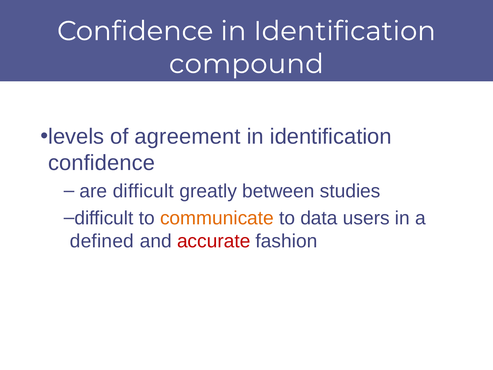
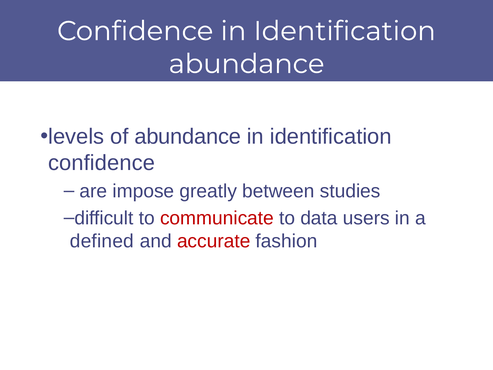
compound: compound -> abundance (247, 64)
of agreement: agreement -> abundance (188, 137)
are difficult: difficult -> impose (143, 191)
communicate colour: orange -> red (217, 218)
